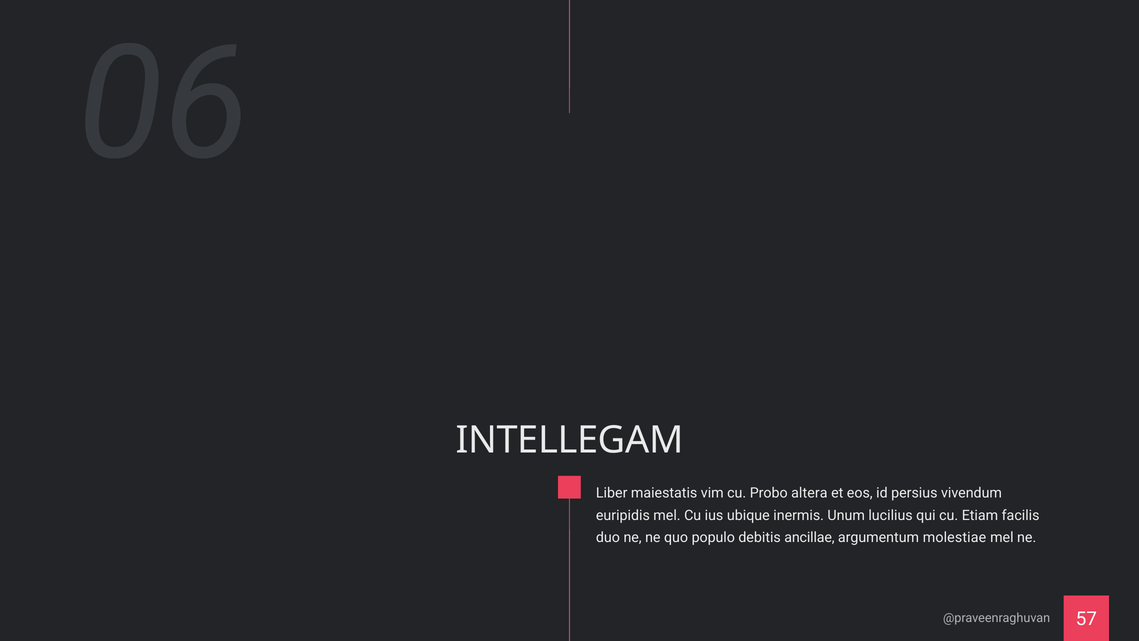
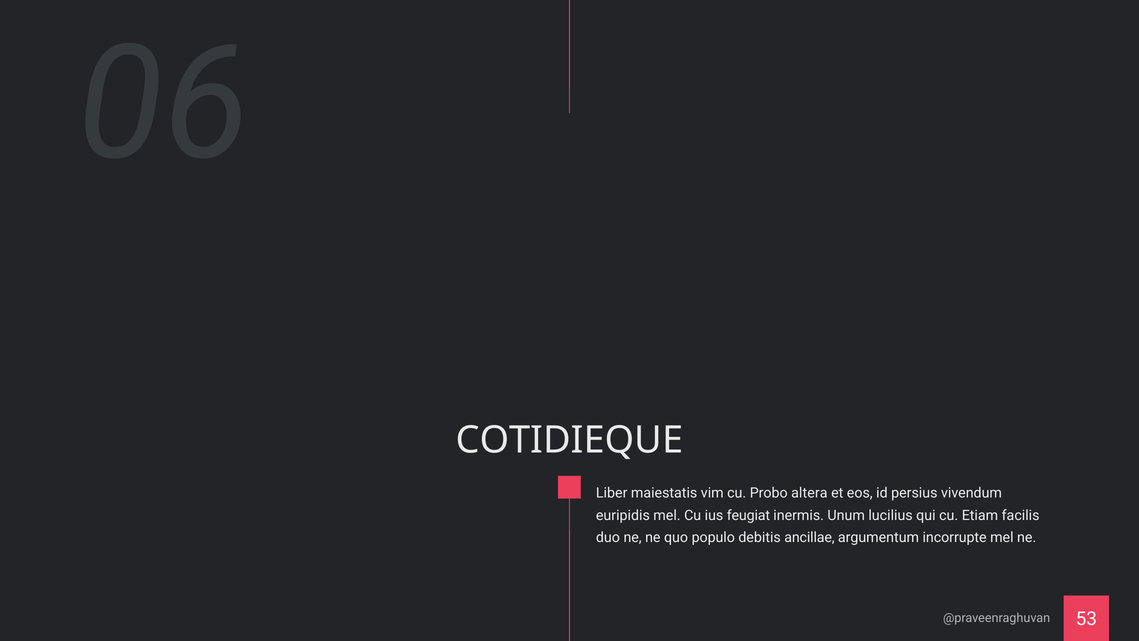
INTELLEGAM: INTELLEGAM -> COTIDIEQUE (569, 440)
ubique: ubique -> feugiat (748, 515)
molestiae: molestiae -> incorrupte (955, 537)
57: 57 -> 53 (1086, 618)
